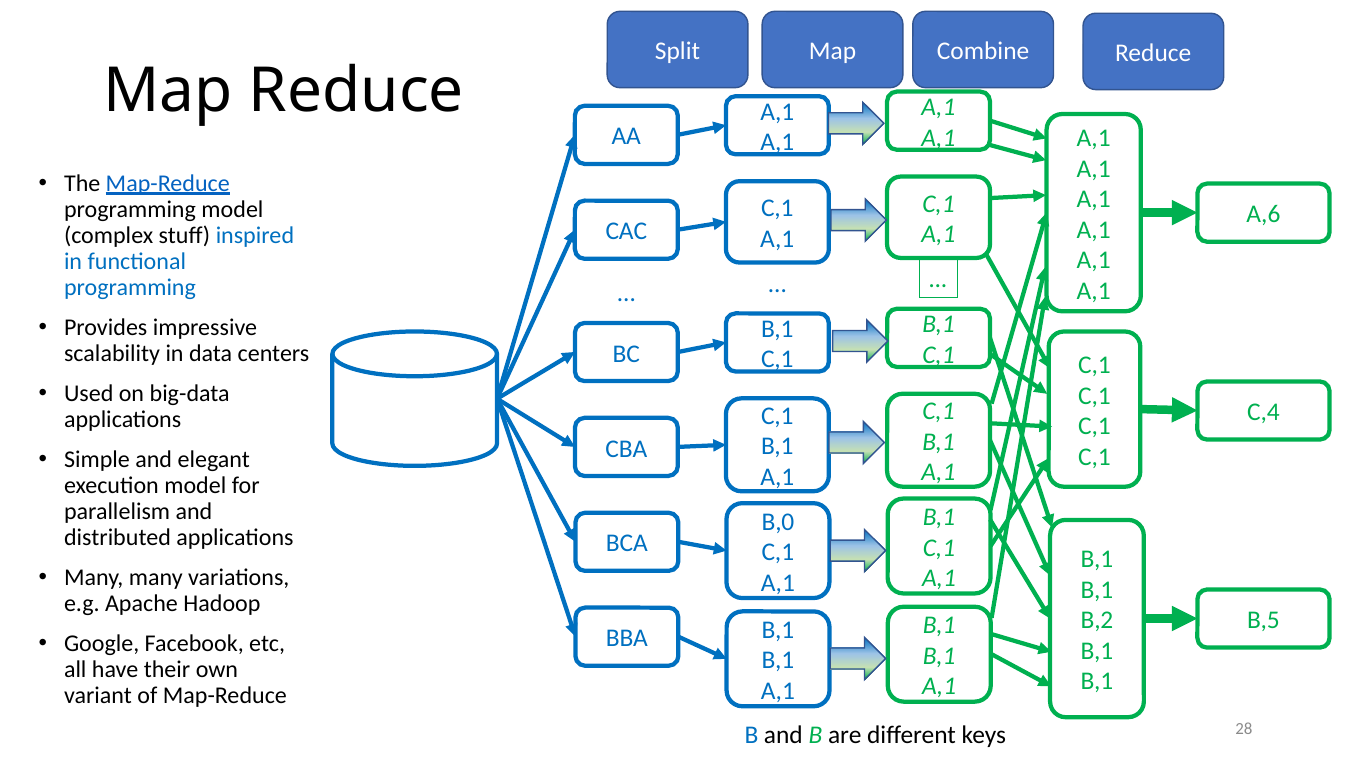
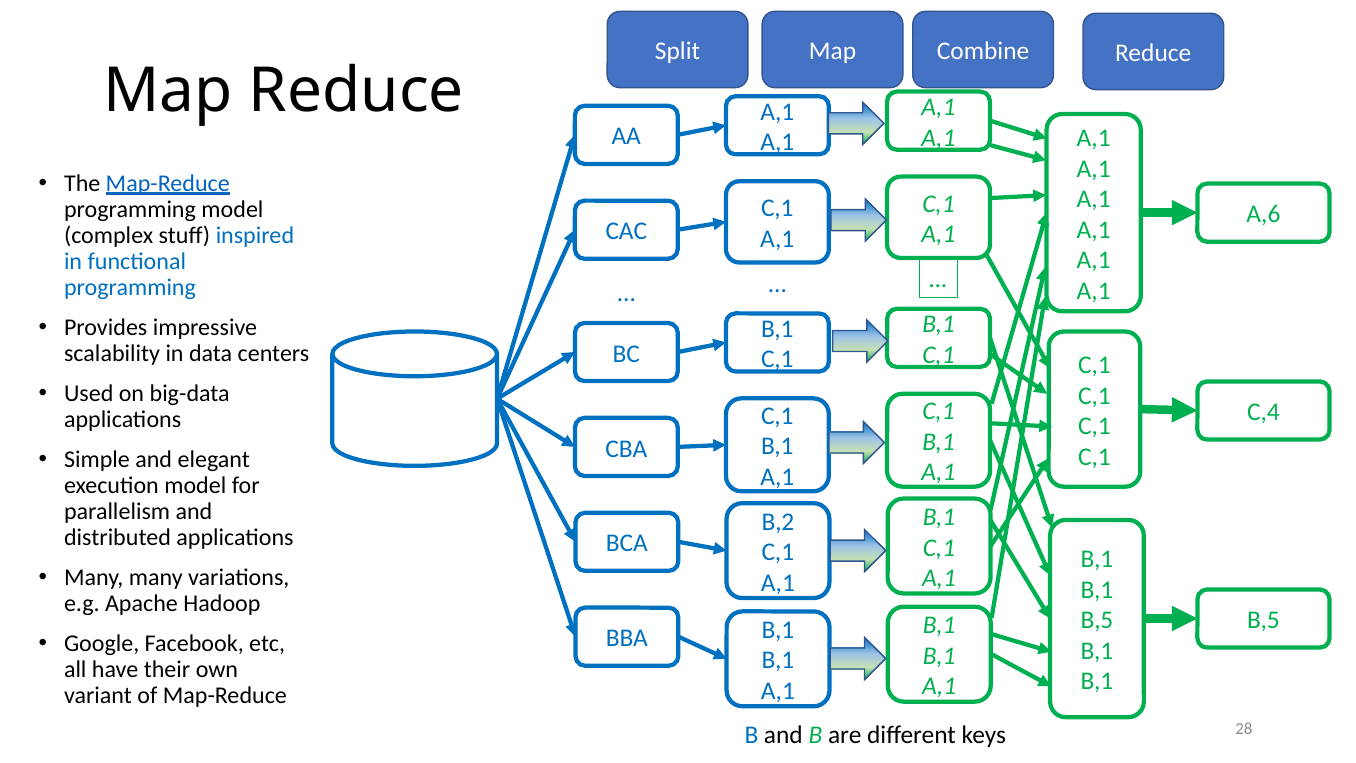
B,0: B,0 -> B,2 (778, 522)
B,2: B,2 -> B,5 (1097, 620)
